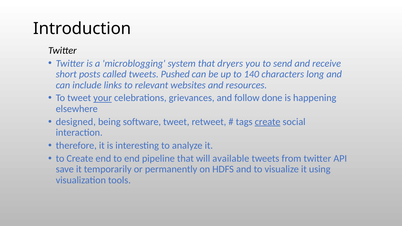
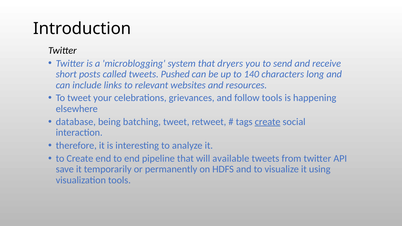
your underline: present -> none (103, 98)
follow done: done -> tools (272, 98)
designed: designed -> database (76, 122)
software: software -> batching (142, 122)
